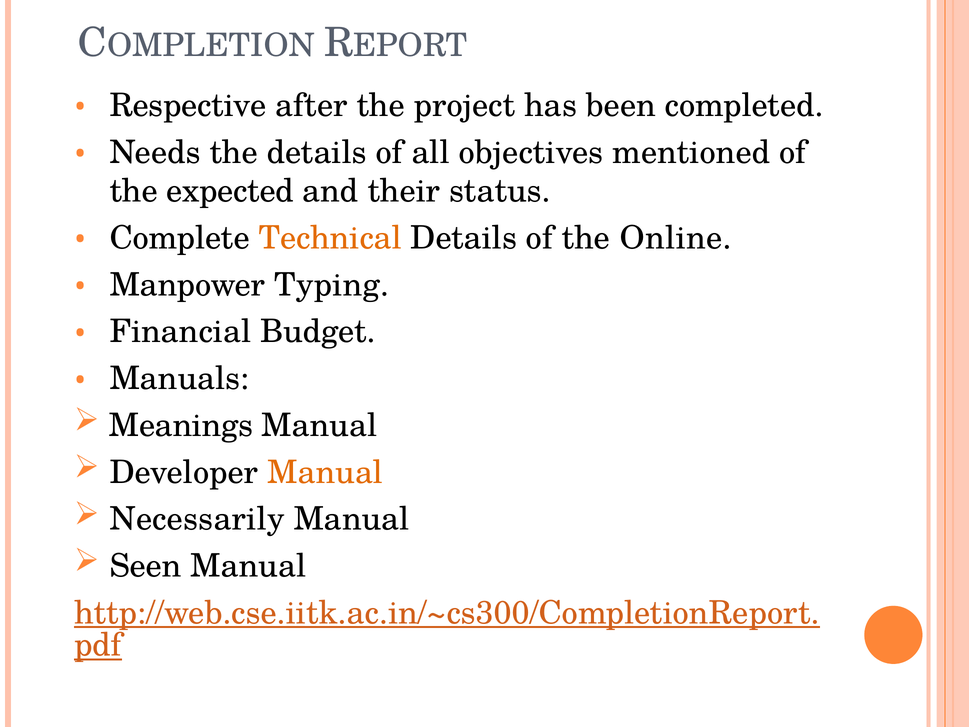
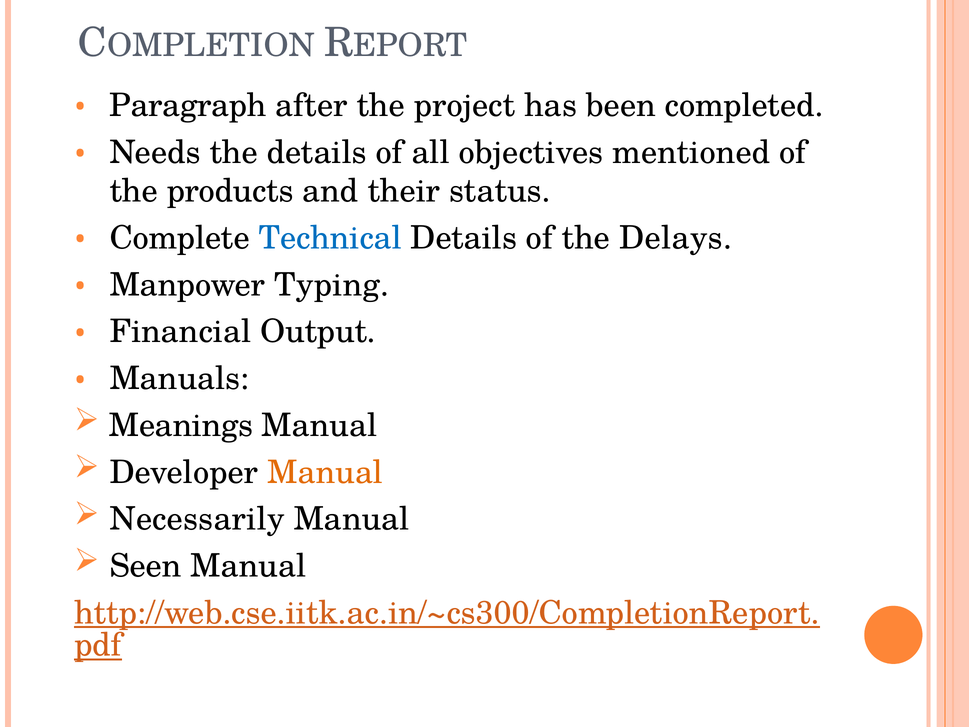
Respective: Respective -> Paragraph (188, 106)
expected: expected -> products (230, 191)
Technical colour: orange -> blue (330, 238)
Online: Online -> Delays (676, 238)
Budget: Budget -> Output (318, 332)
